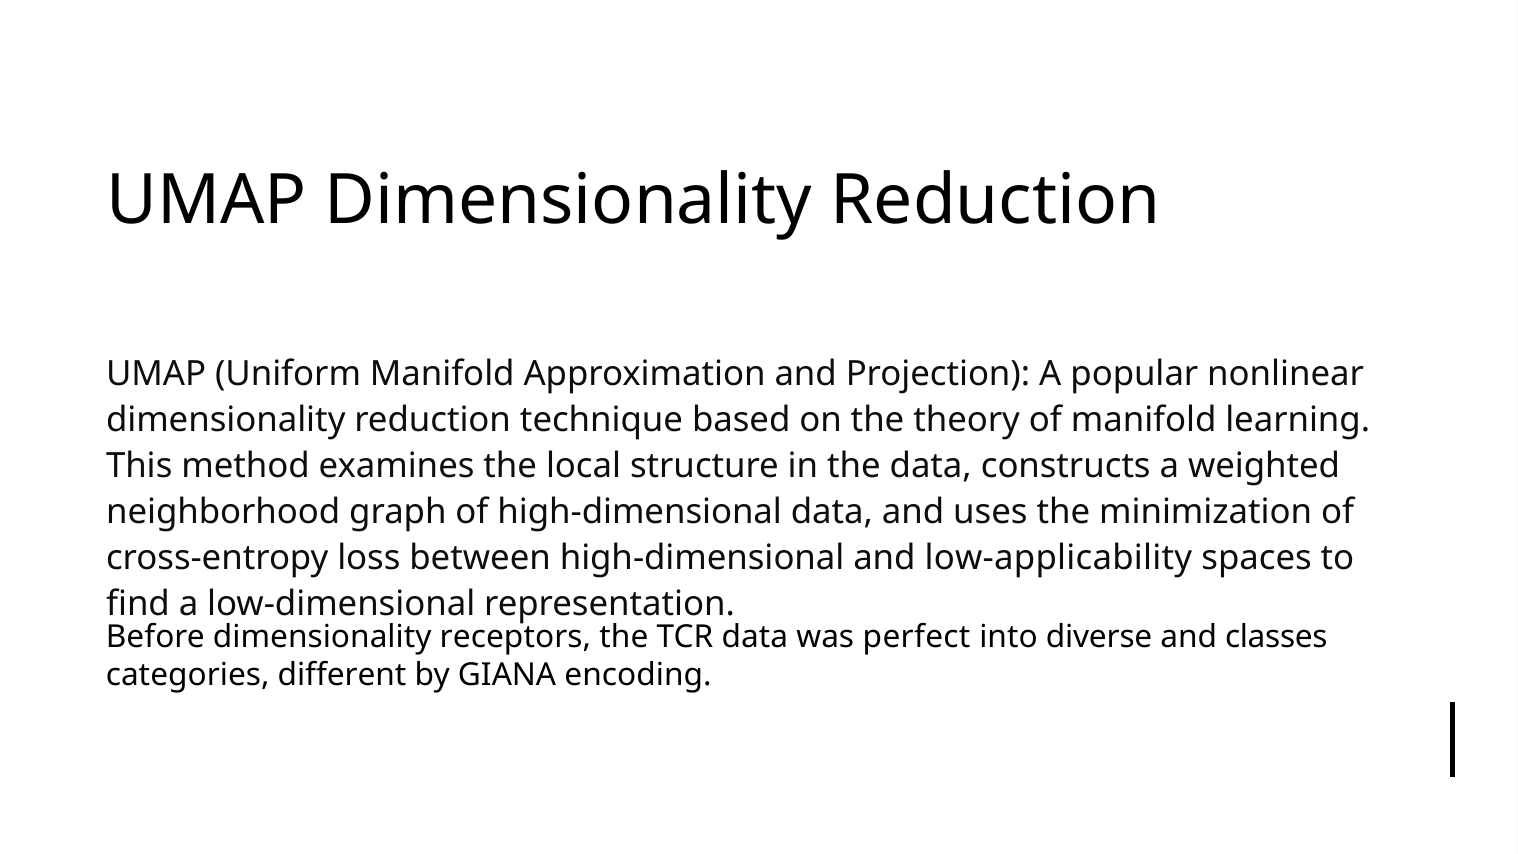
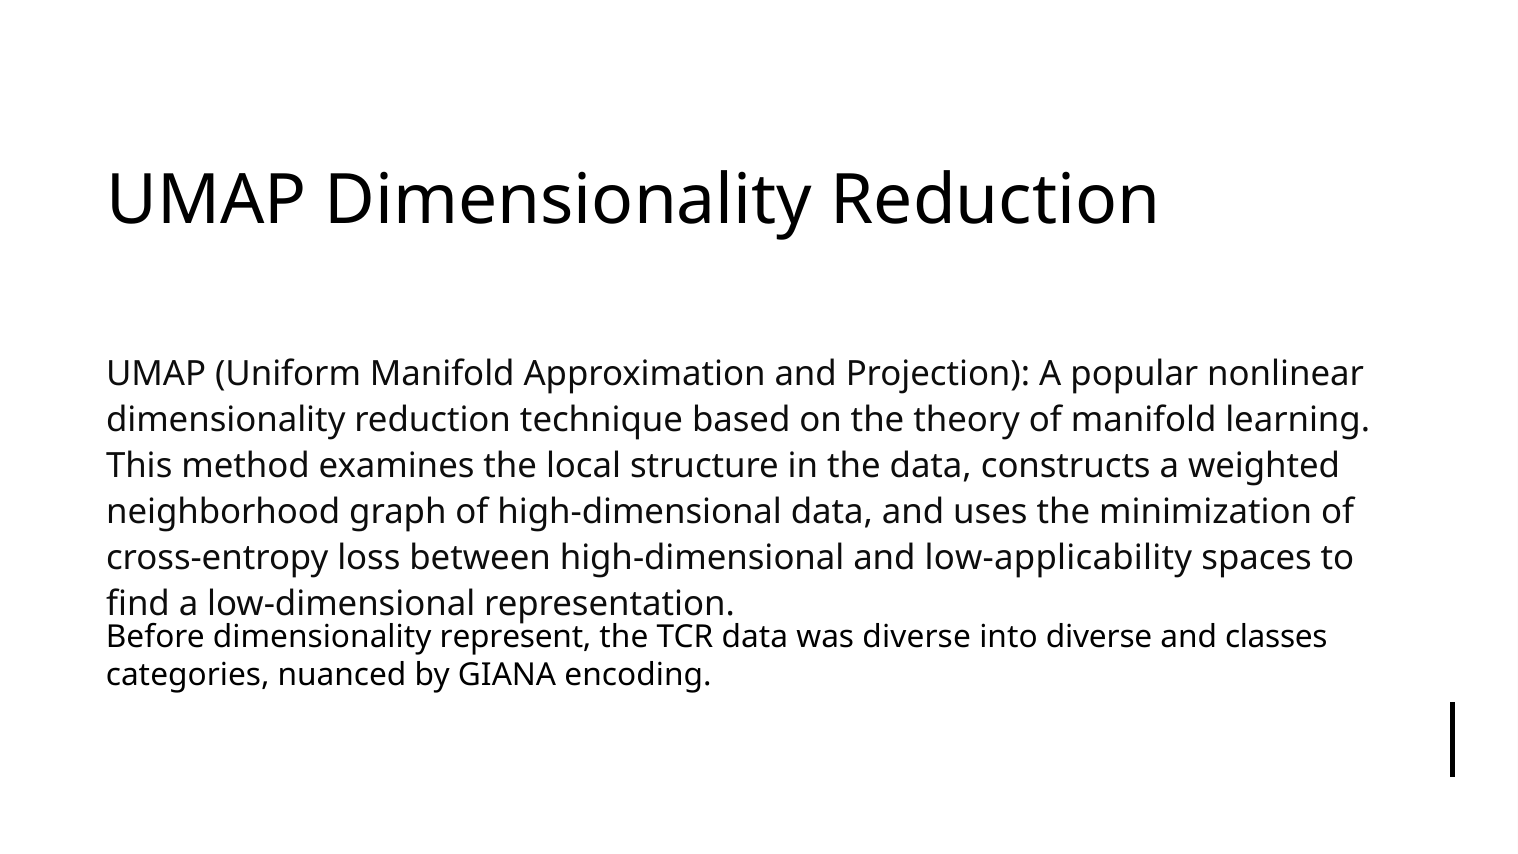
receptors: receptors -> represent (516, 637)
was perfect: perfect -> diverse (917, 637)
different: different -> nuanced (342, 675)
